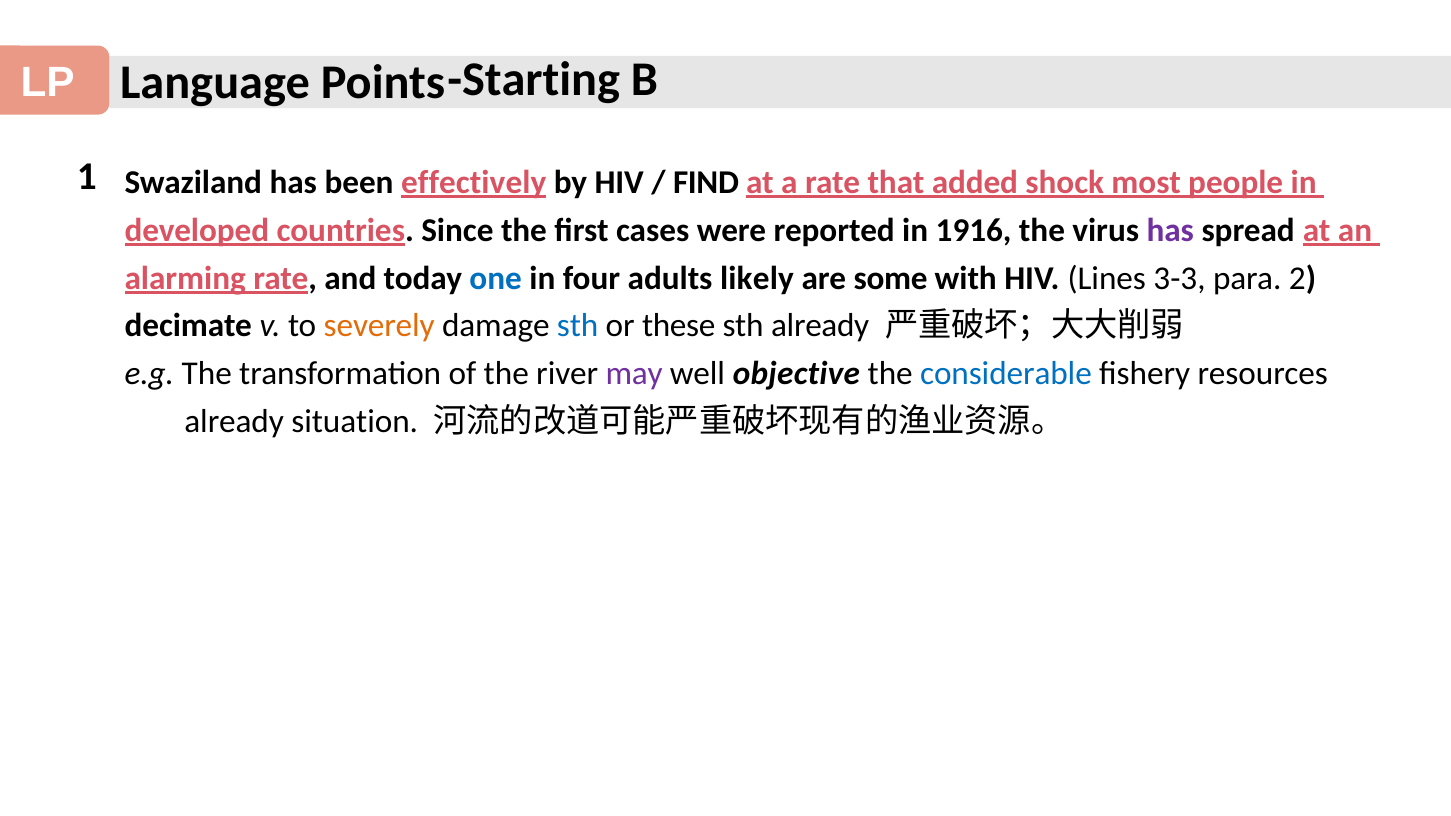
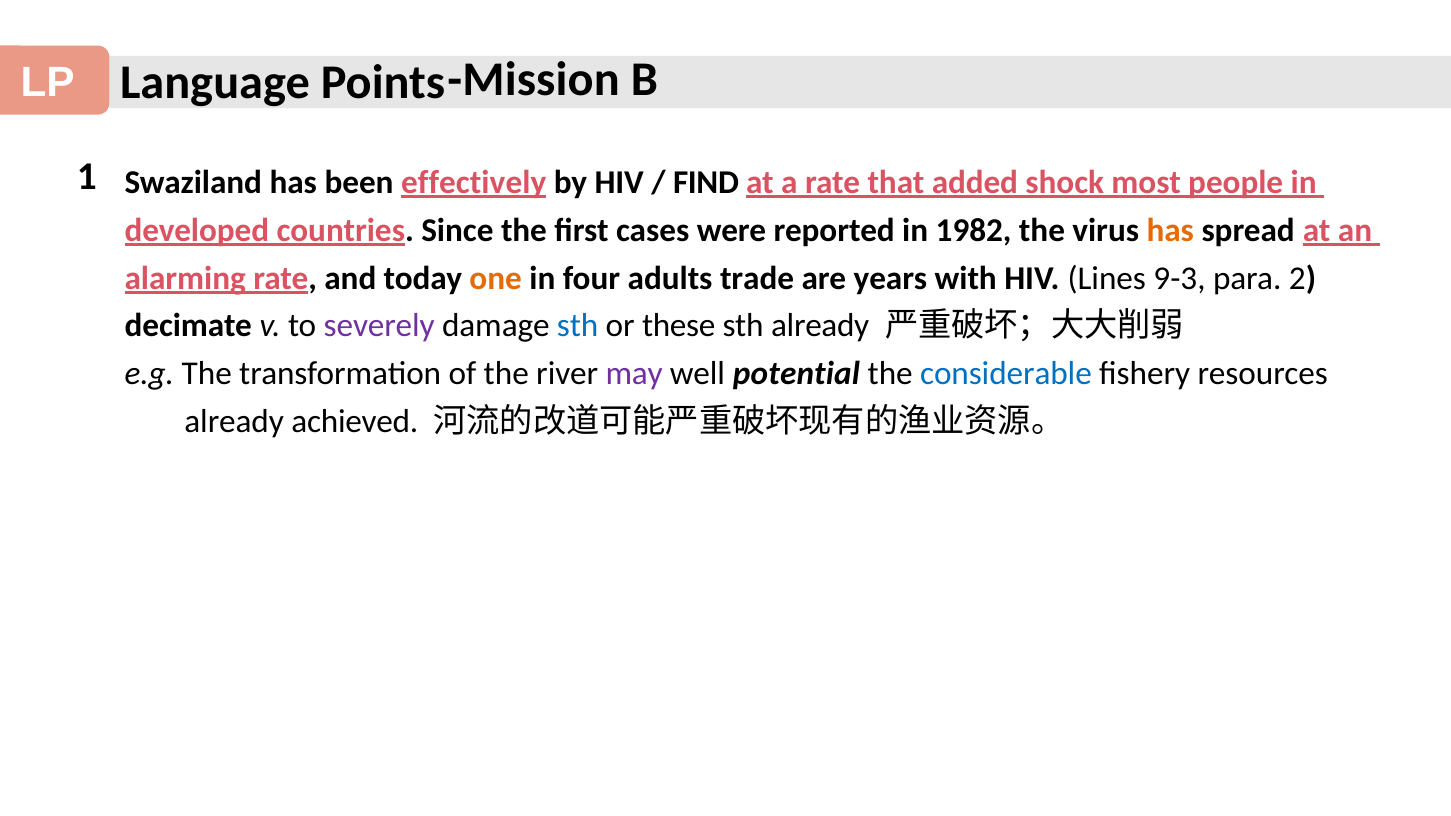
Starting: Starting -> Mission (534, 79)
1916: 1916 -> 1982 (974, 230)
has colour: purple -> orange (1170, 230)
one colour: blue -> orange (496, 278)
likely: likely -> trade (757, 278)
some: some -> years (890, 278)
3-3: 3-3 -> 9-3 (1180, 278)
severely colour: orange -> purple (379, 326)
objective: objective -> potential (796, 374)
situation: situation -> achieved (355, 422)
